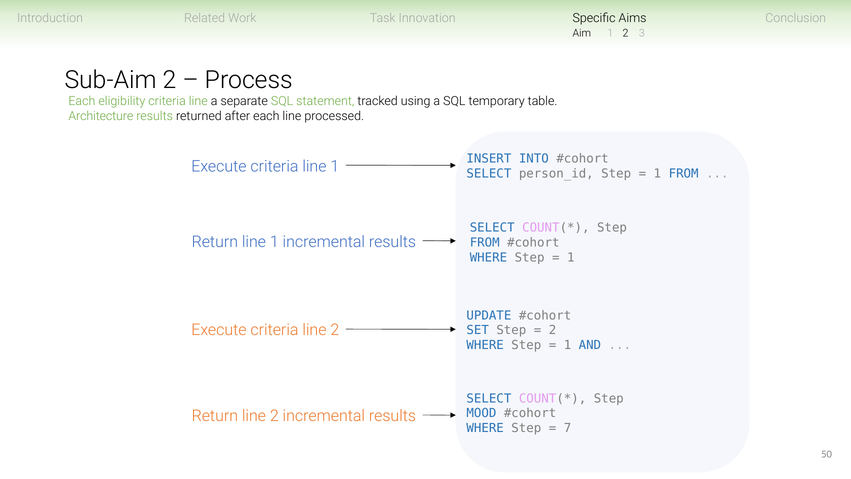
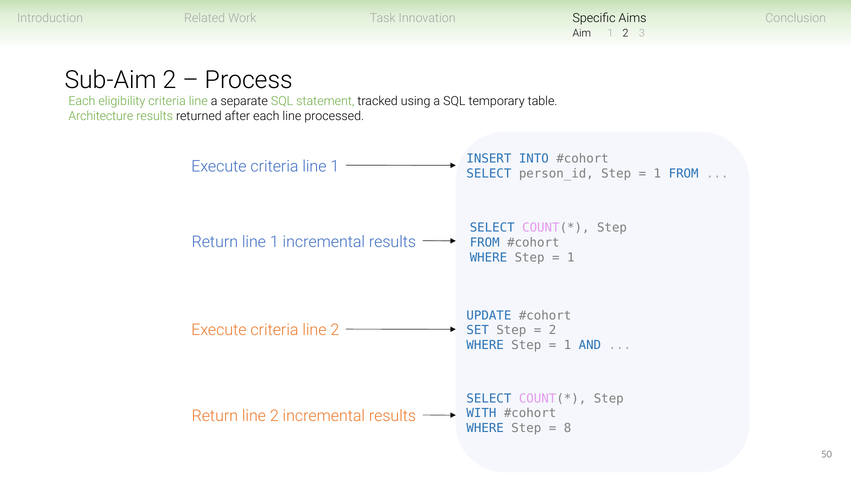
MOOD: MOOD -> WITH (481, 413)
7: 7 -> 8 (567, 428)
